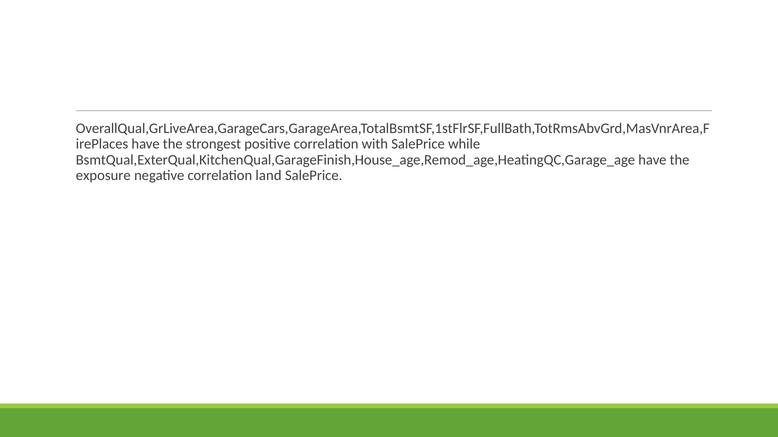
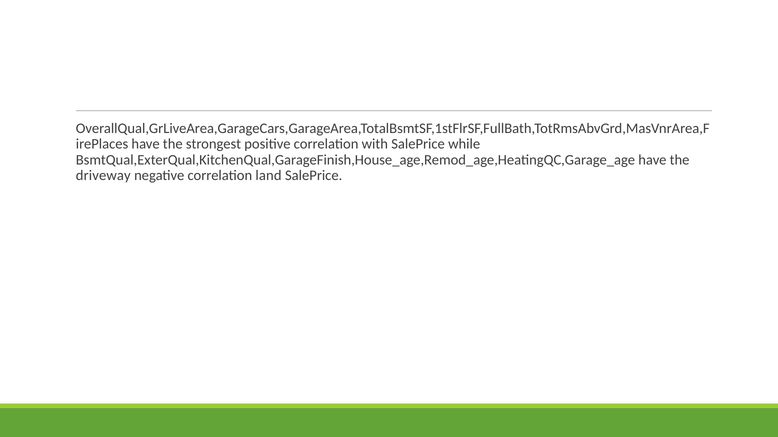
exposure: exposure -> driveway (103, 176)
